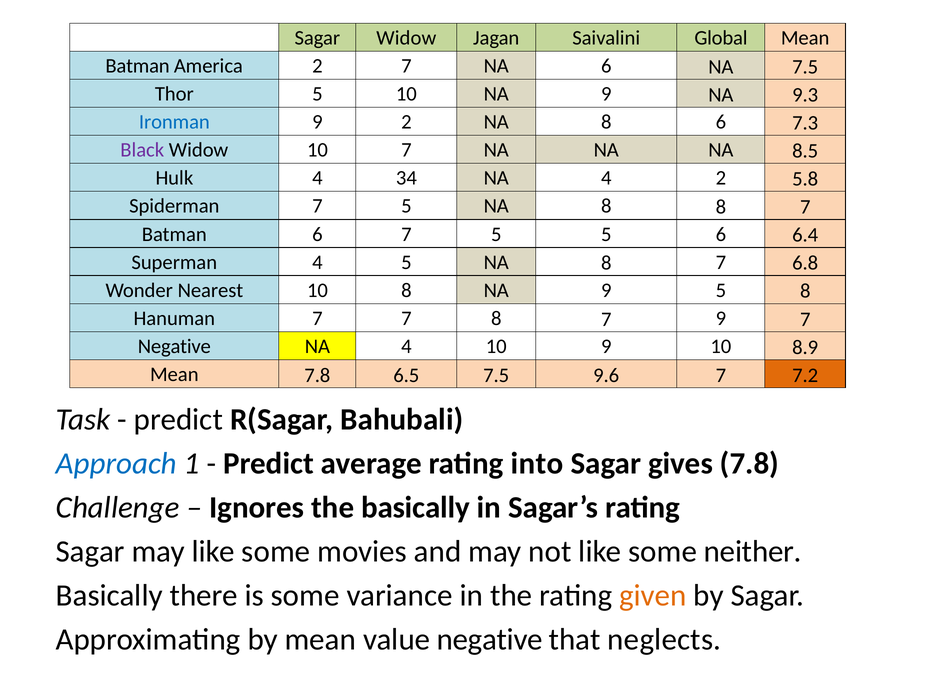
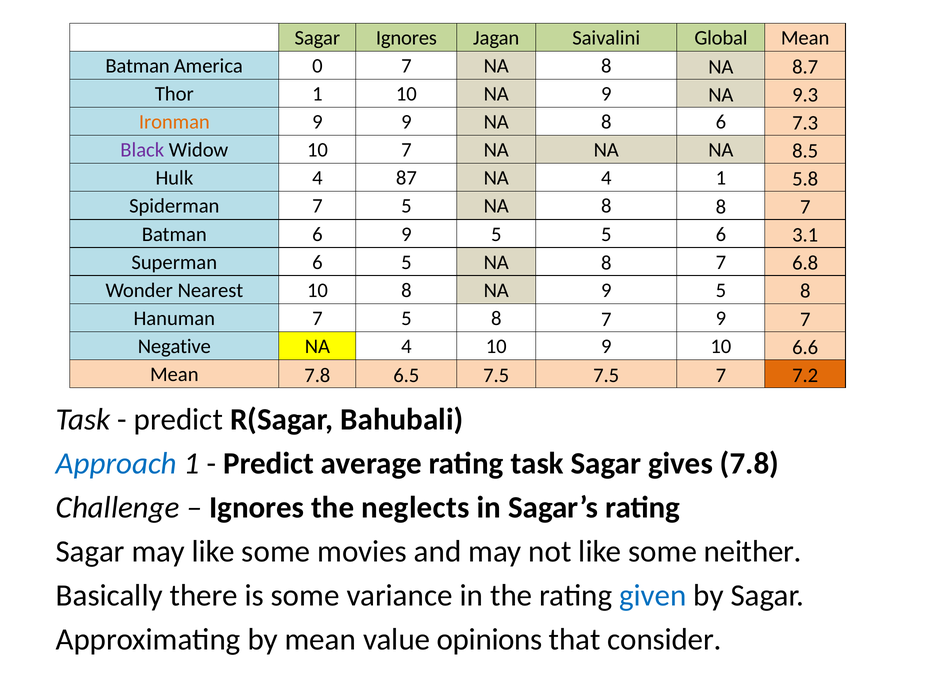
Sagar Widow: Widow -> Ignores (406, 38)
America 2: 2 -> 0 (317, 66)
7 NA 6: 6 -> 8 (606, 66)
NA 7.5: 7.5 -> 8.7 (805, 67)
Thor 5: 5 -> 1 (317, 94)
Ironman colour: blue -> orange (174, 122)
9 2: 2 -> 9 (406, 122)
34: 34 -> 87 (406, 178)
4 2: 2 -> 1 (721, 178)
6 7: 7 -> 9 (406, 234)
6.4: 6.4 -> 3.1 (805, 235)
Superman 4: 4 -> 6 (317, 262)
Hanuman 7 7: 7 -> 5 (406, 318)
8.9: 8.9 -> 6.6 (805, 347)
7.5 9.6: 9.6 -> 7.5 (606, 375)
rating into: into -> task (537, 464)
the basically: basically -> neglects (415, 508)
given colour: orange -> blue (653, 596)
value negative: negative -> opinions (490, 640)
neglects: neglects -> consider (664, 640)
